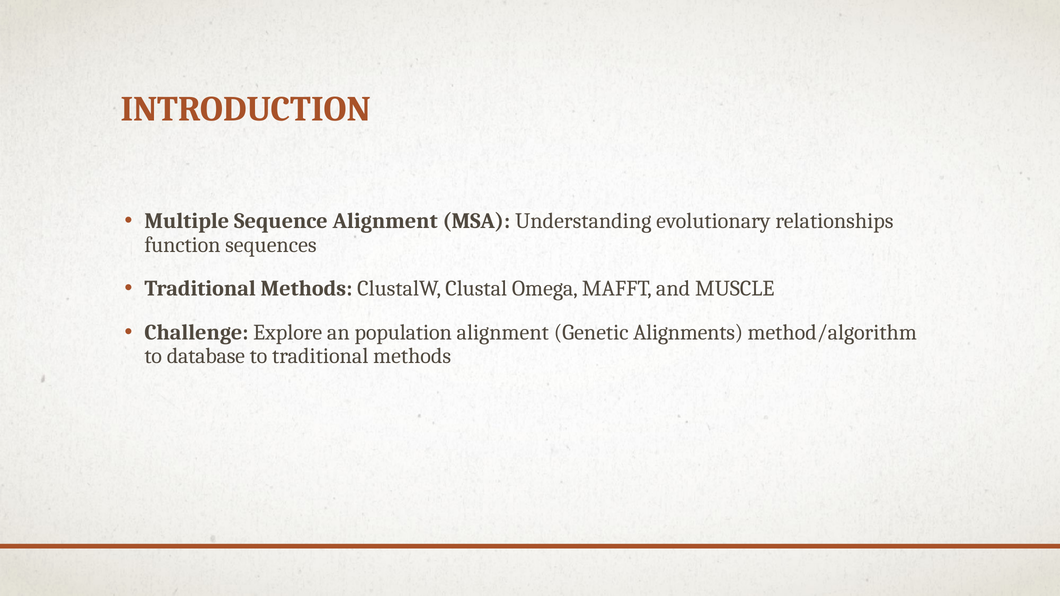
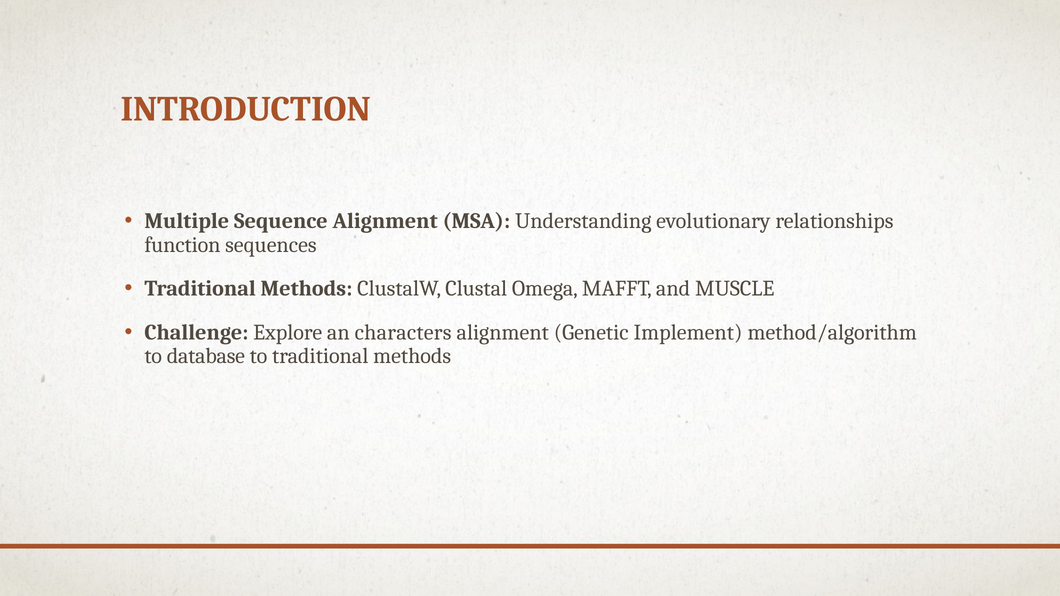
population: population -> characters (403, 332)
Alignments: Alignments -> Implement (688, 332)
